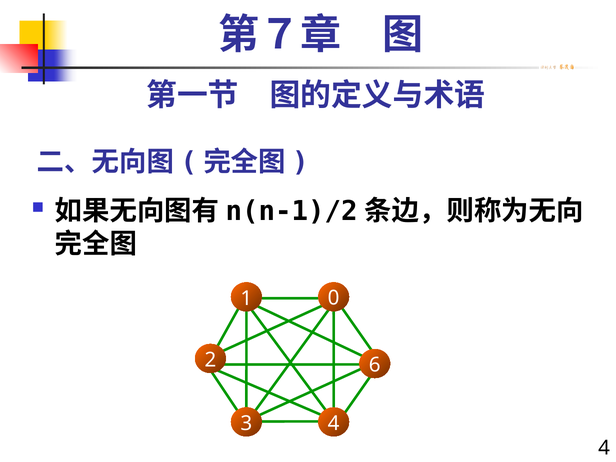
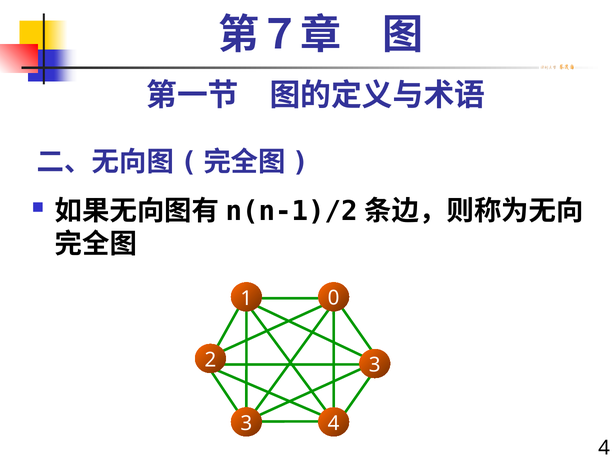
2 6: 6 -> 3 (375, 365)
